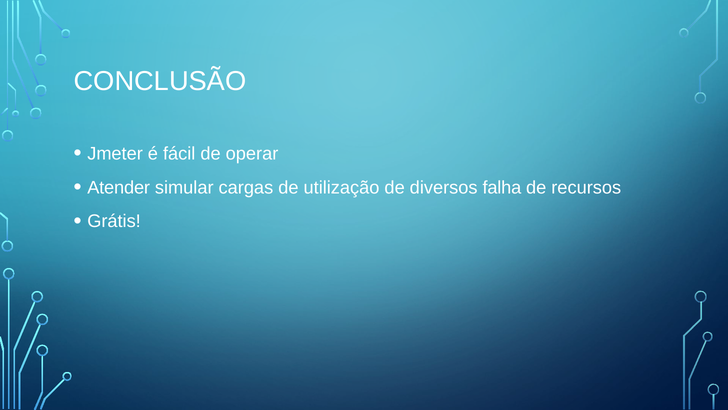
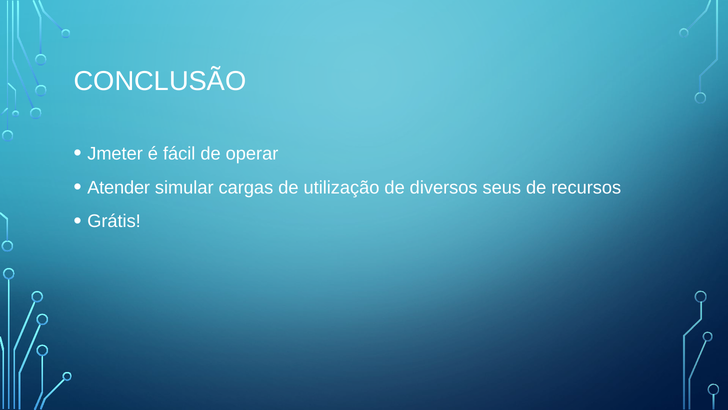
falha: falha -> seus (502, 187)
